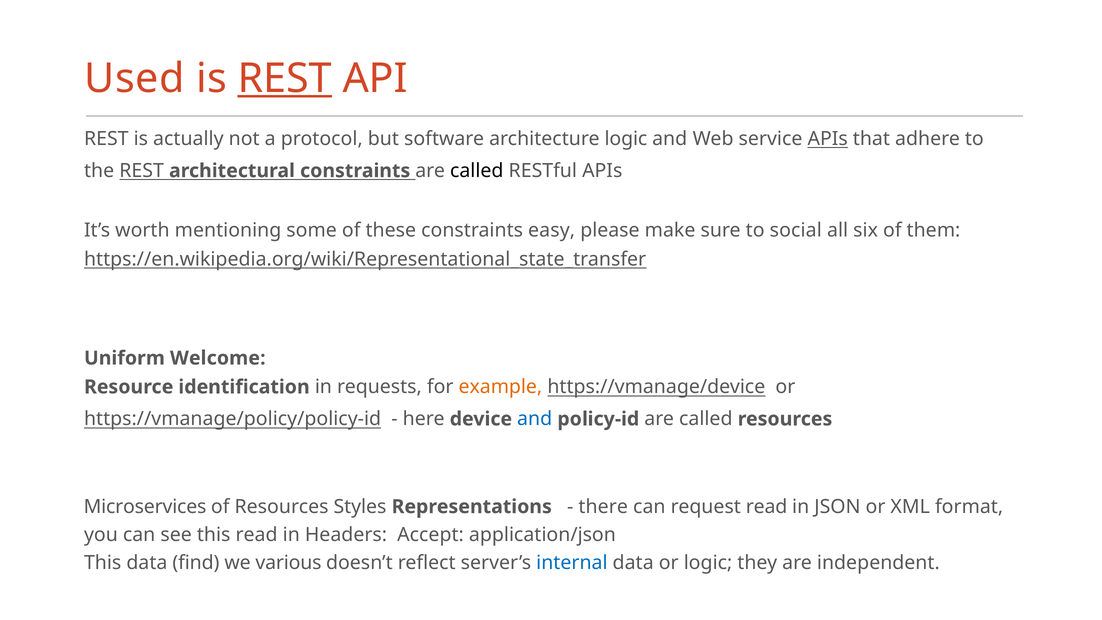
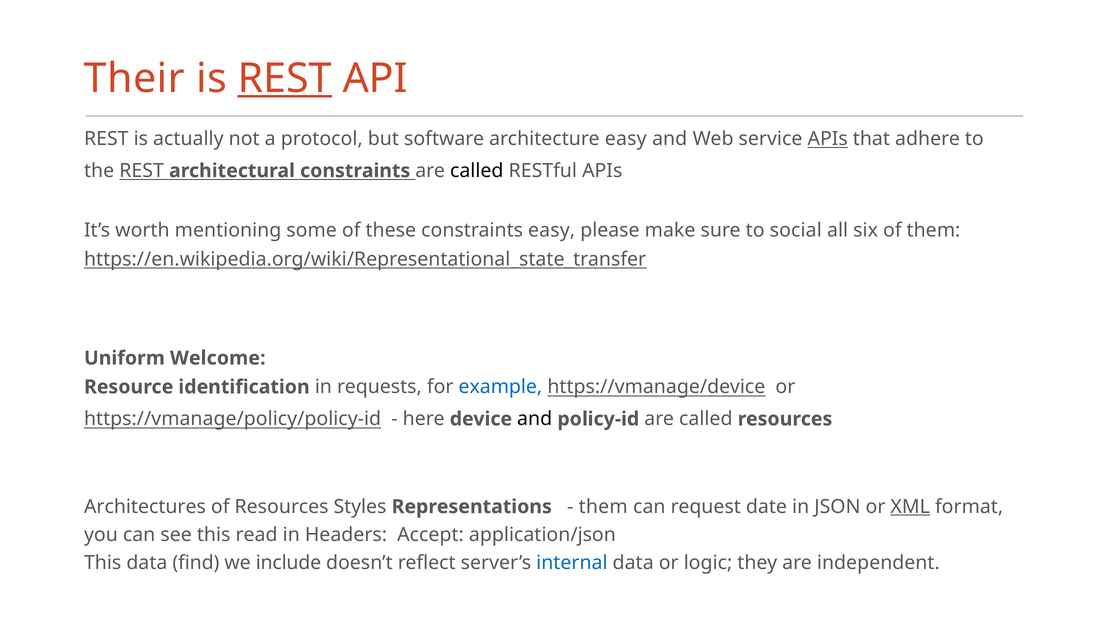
Used: Used -> Their (134, 79)
architecture logic: logic -> easy (626, 139)
example colour: orange -> blue (500, 387)
and colour: blue -> black (535, 419)
Microservices: Microservices -> Architectures (145, 507)
there: there -> them (603, 507)
request read: read -> date (766, 507)
XML underline: none -> present (910, 507)
various: various -> include (288, 563)
